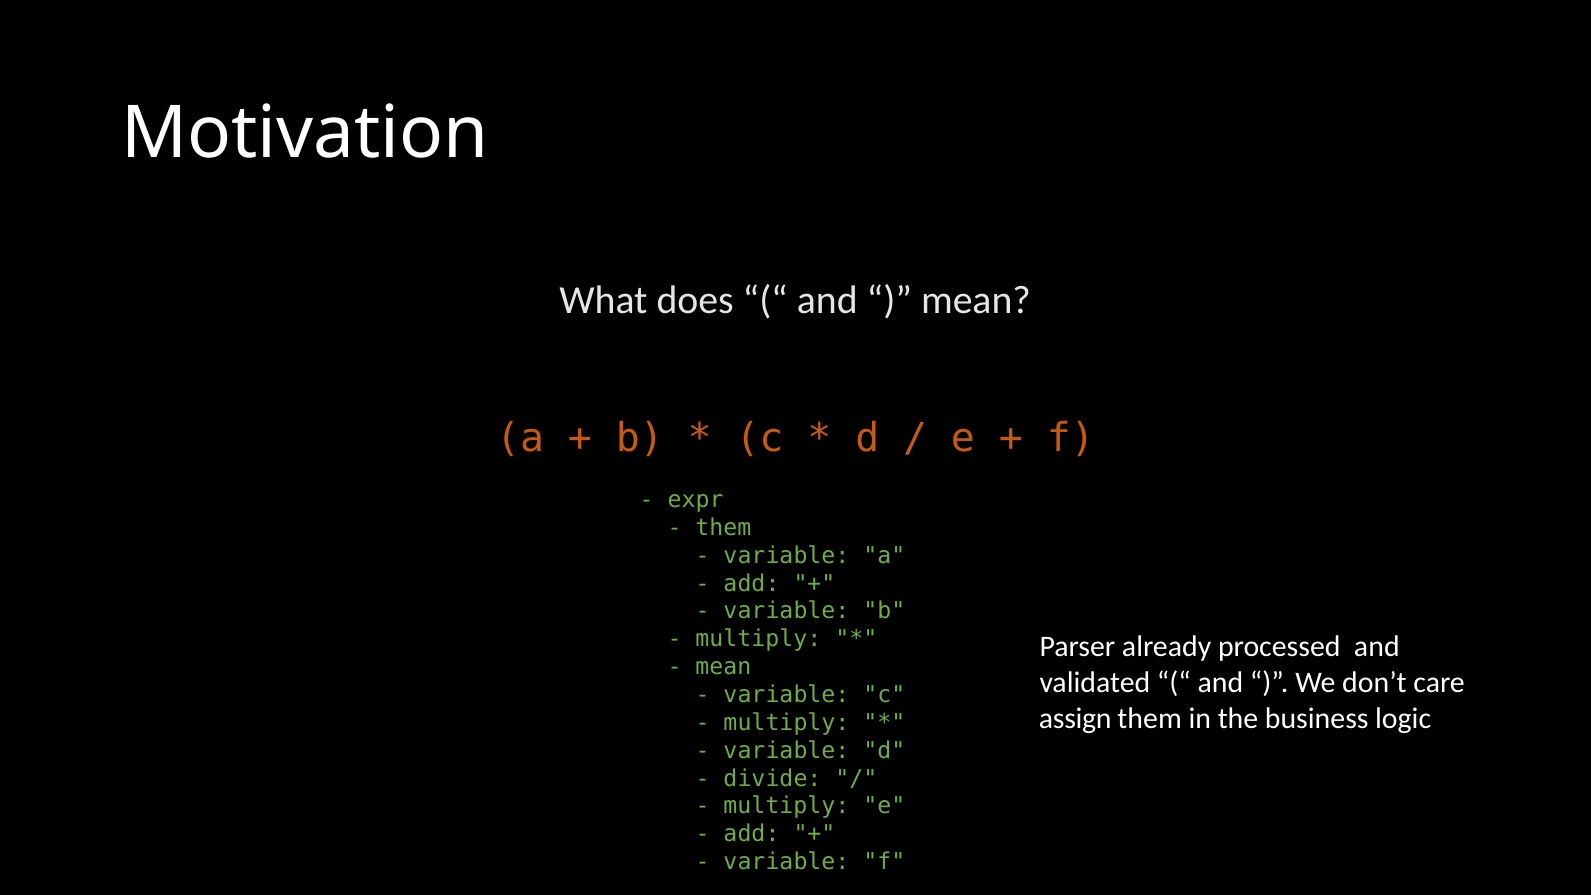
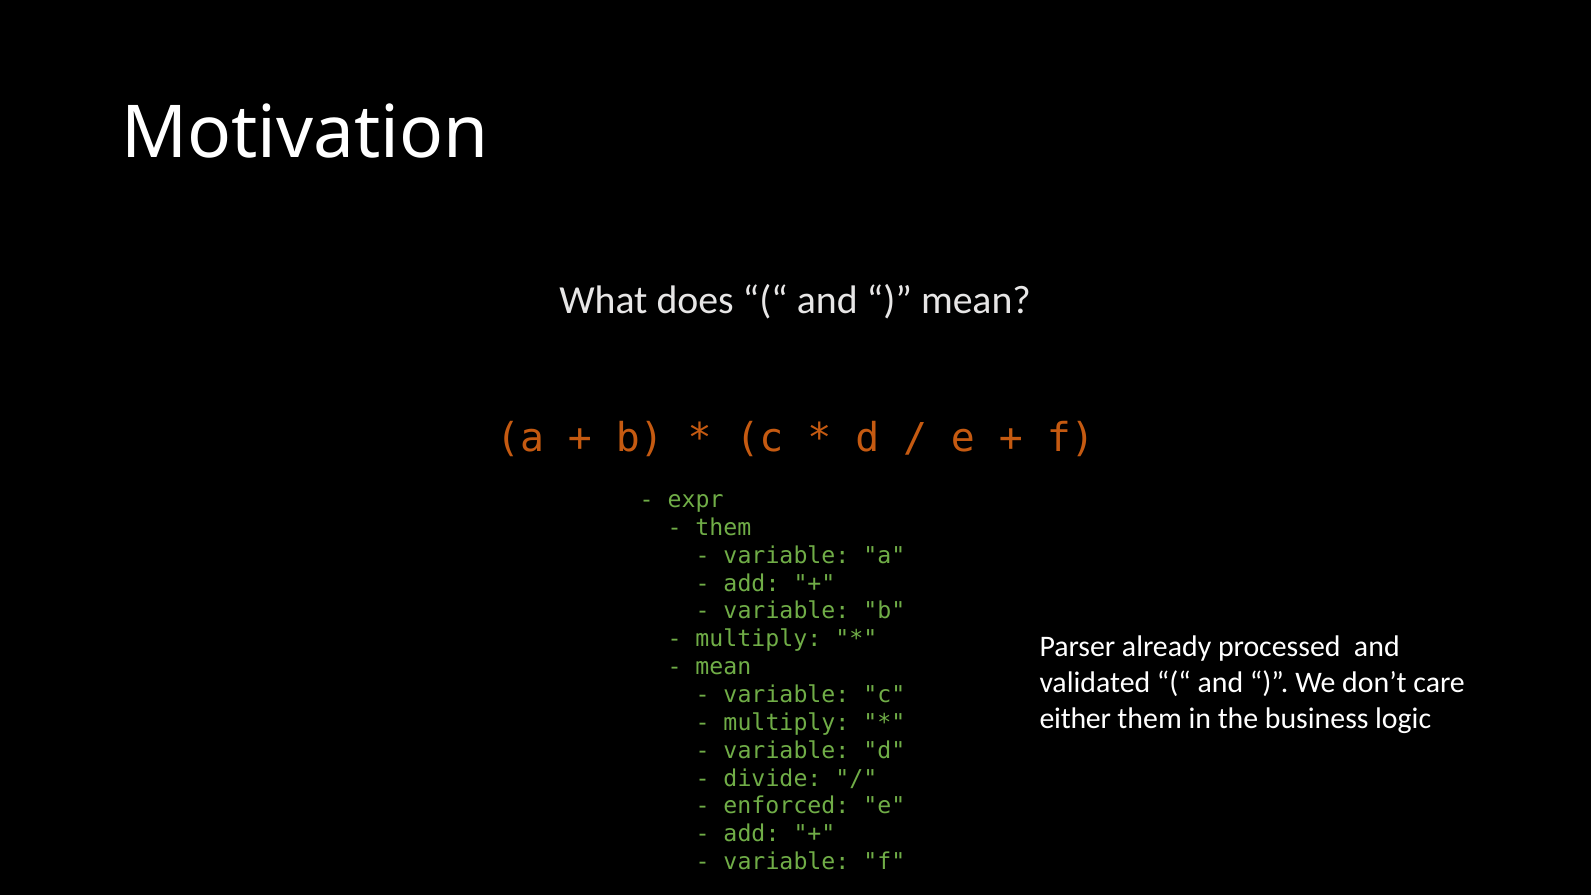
assign: assign -> either (1075, 718)
multiply: multiply -> enforced (786, 806)
